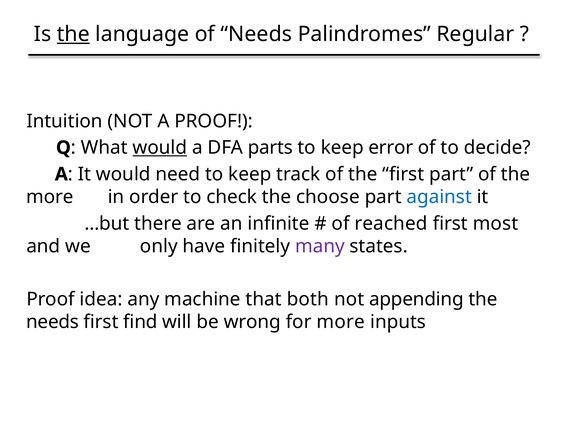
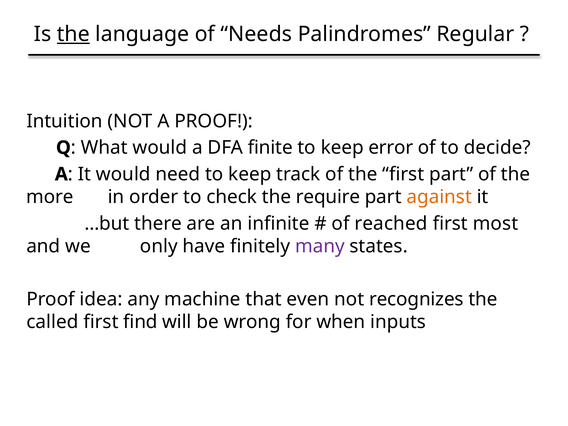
would underline: present -> none (160, 148)
parts: parts -> finite (270, 148)
choose: choose -> require (328, 197)
against colour: blue -> orange (439, 197)
both: both -> even (308, 299)
appending: appending -> recognizes (416, 299)
needs: needs -> called (52, 322)
for more: more -> when (341, 322)
